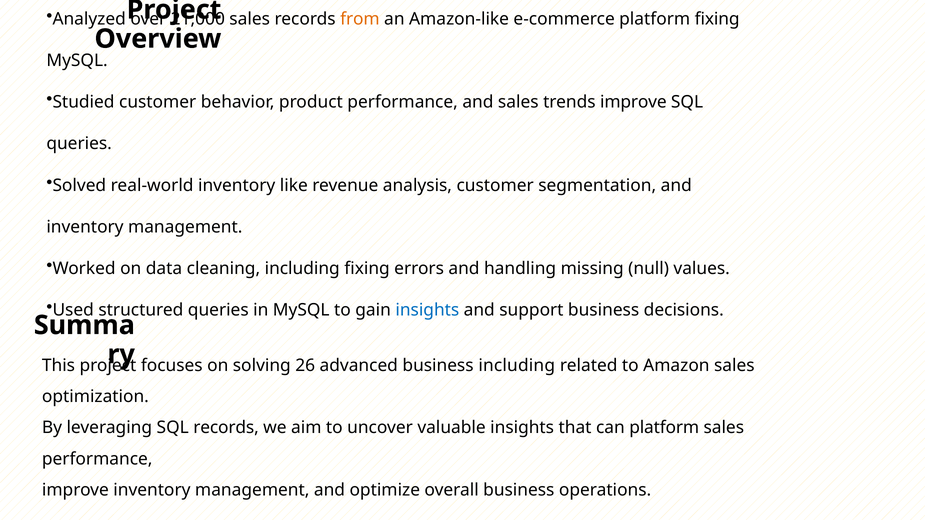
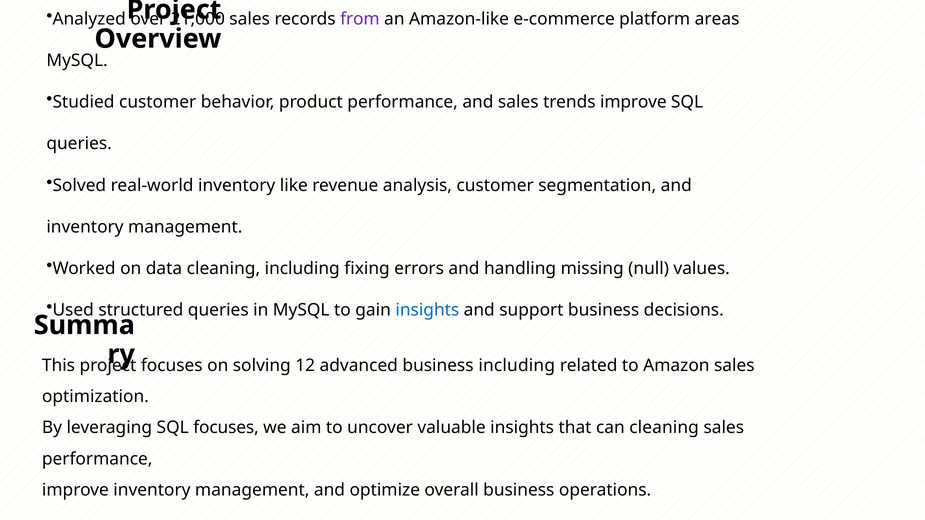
from colour: orange -> purple (360, 19)
platform fixing: fixing -> areas (717, 19)
26: 26 -> 12 (305, 366)
SQL records: records -> focuses (226, 428)
can platform: platform -> cleaning (664, 428)
